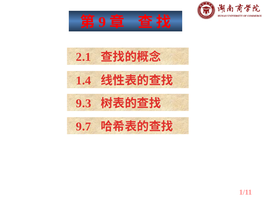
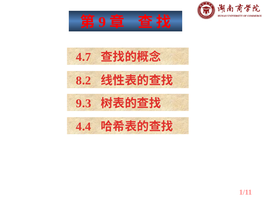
2.1: 2.1 -> 4.7 (84, 57)
1.4: 1.4 -> 8.2 (84, 80)
9.7: 9.7 -> 4.4 (84, 127)
